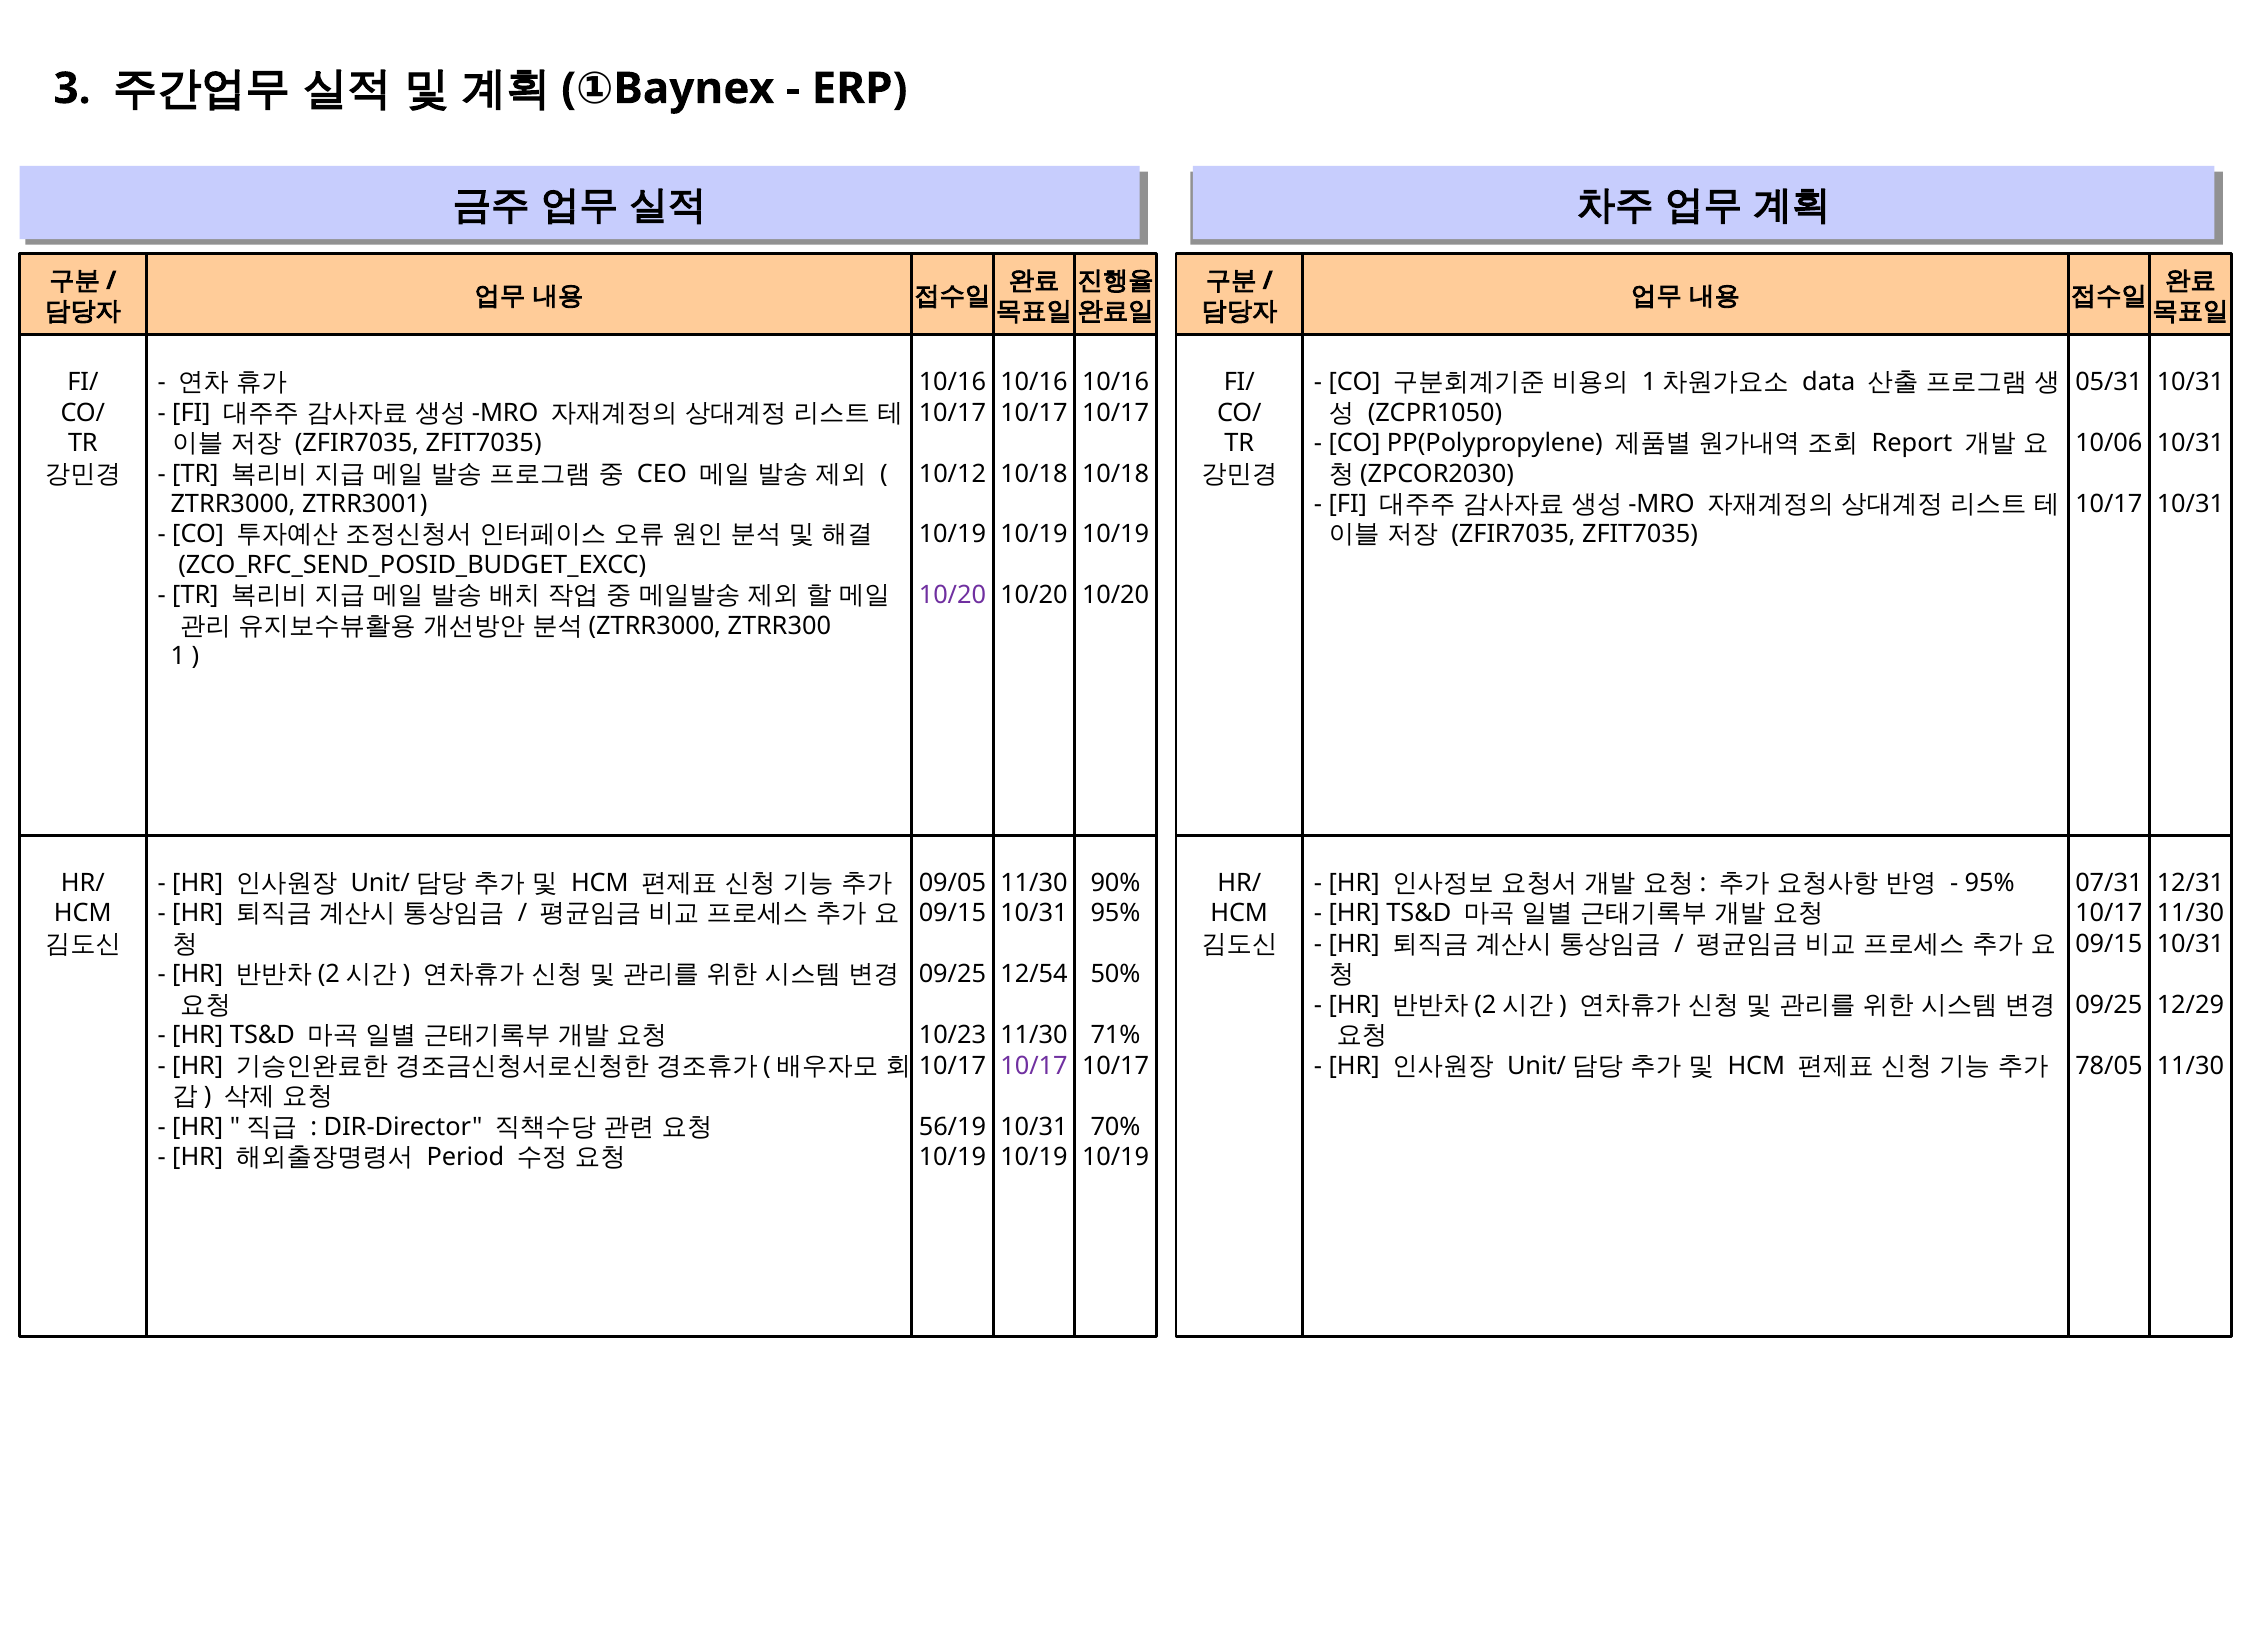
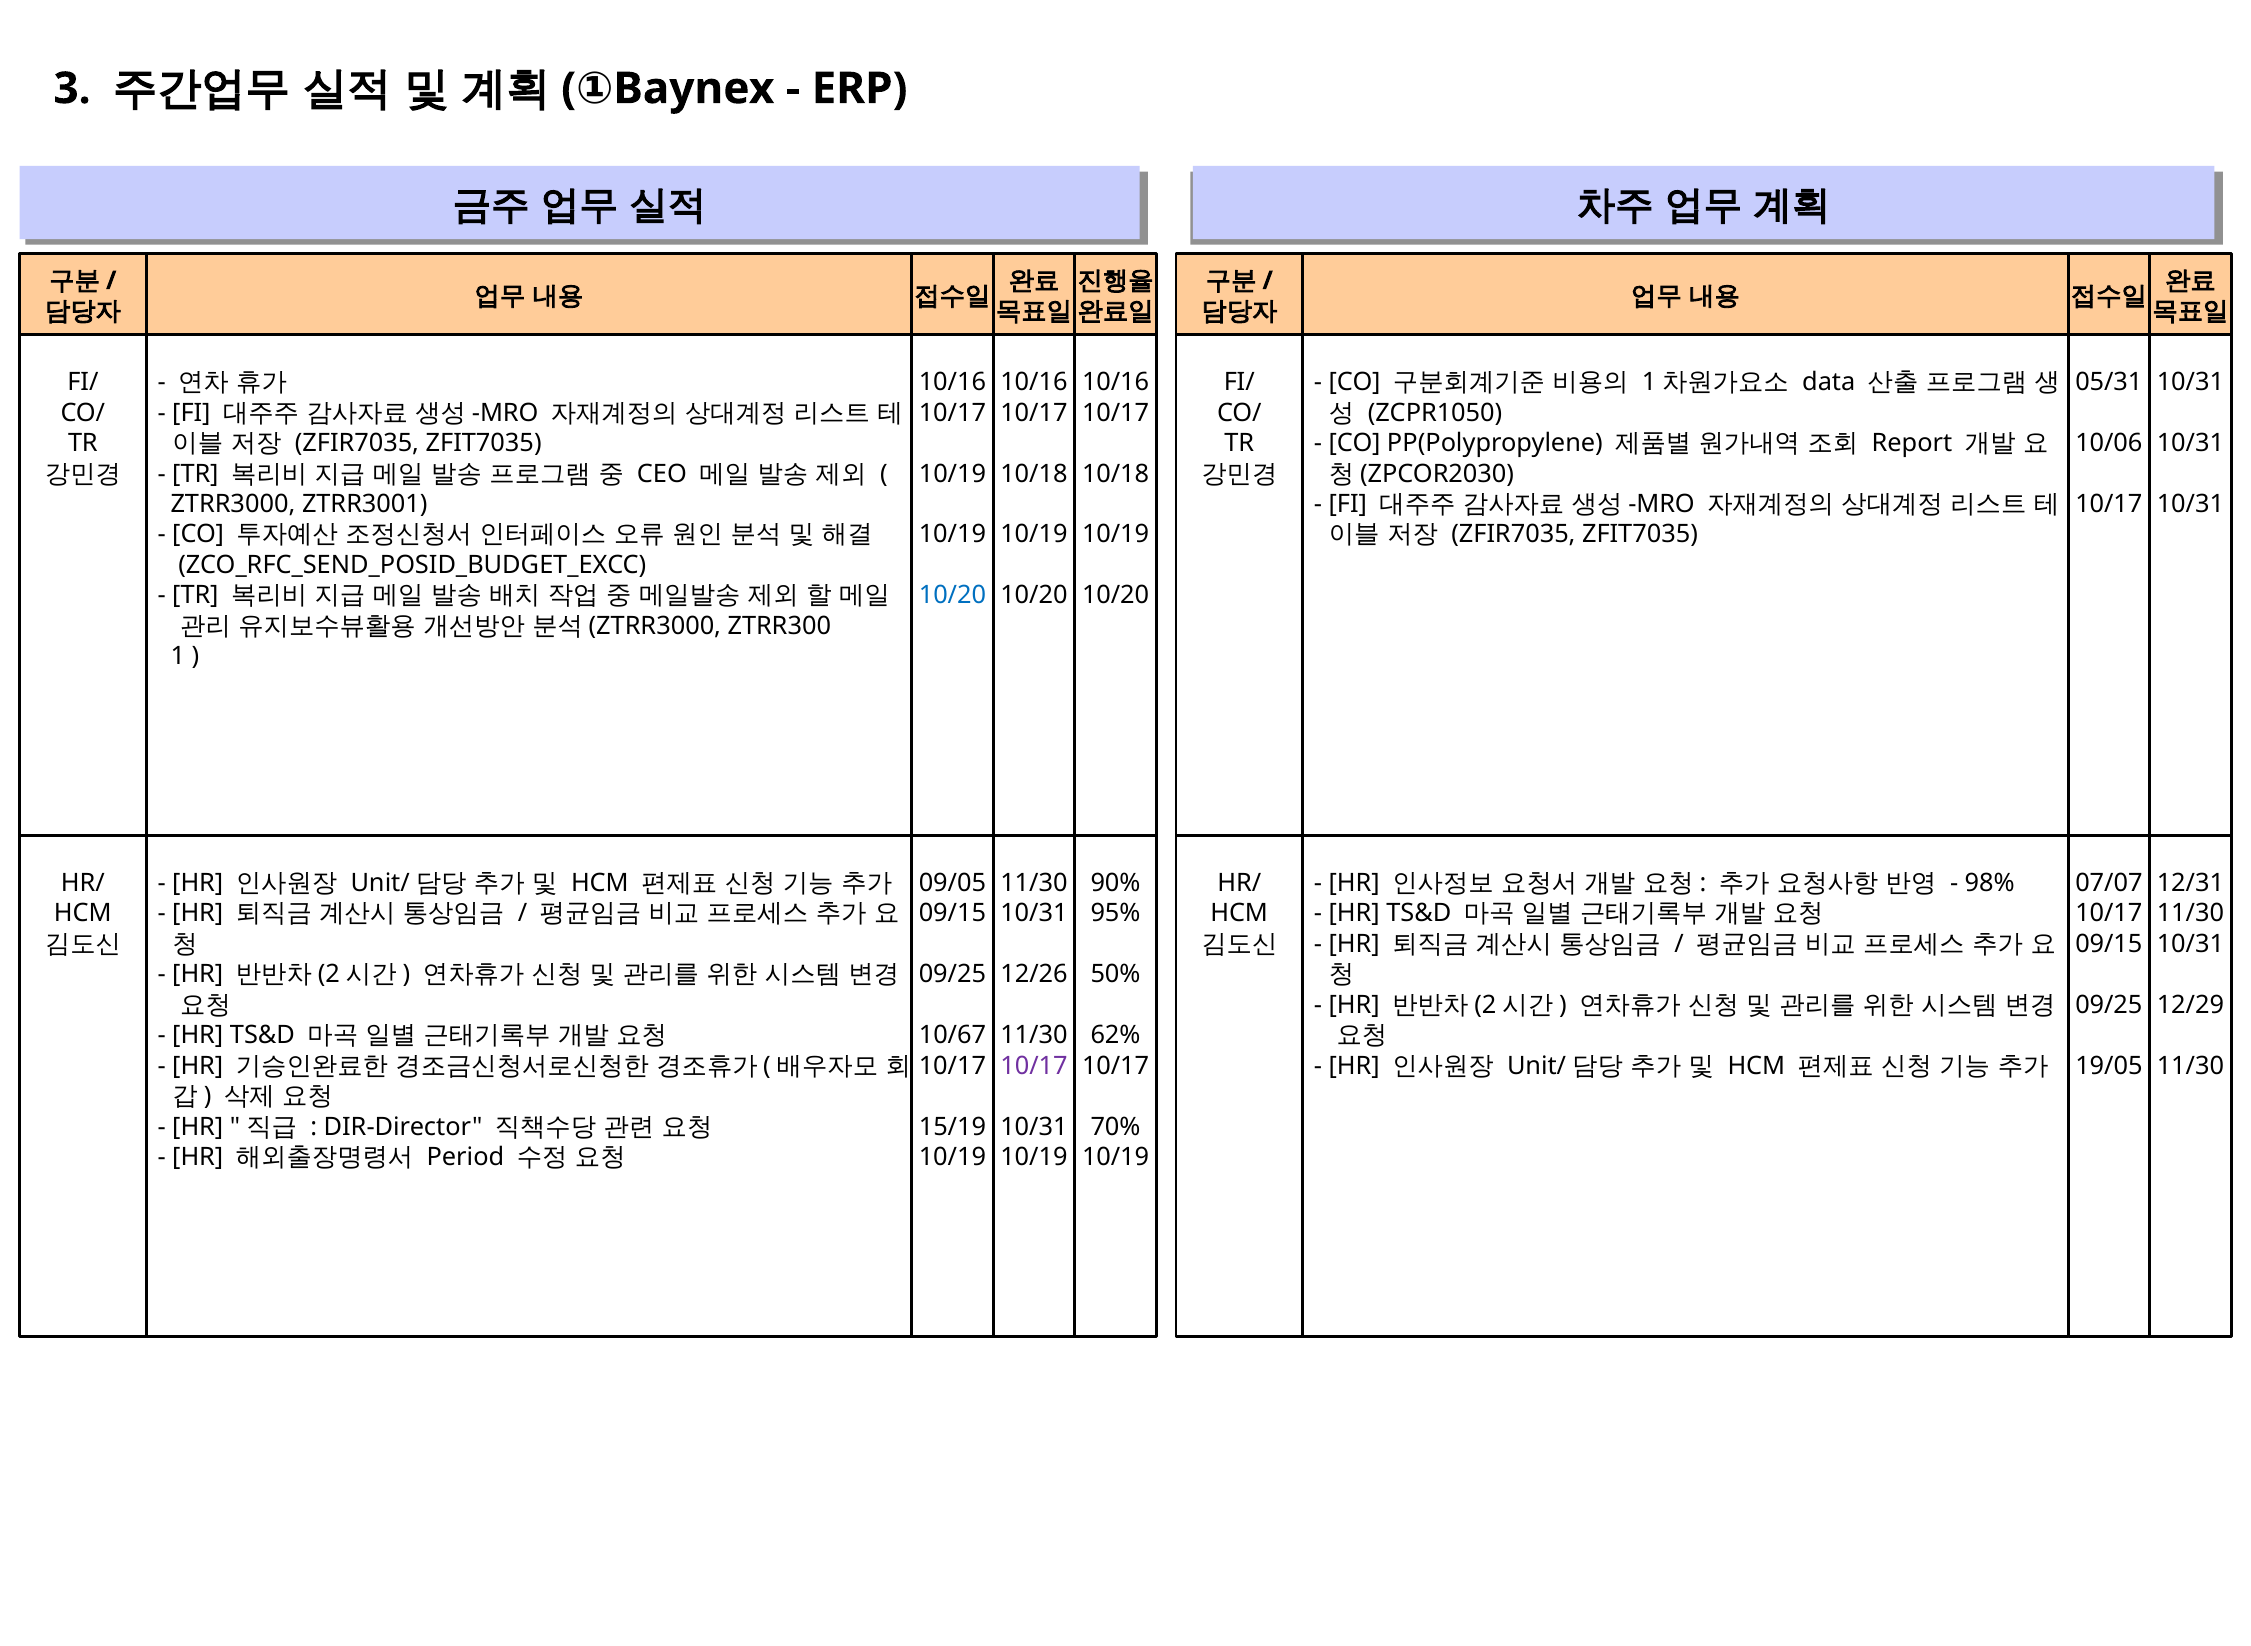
10/12: 10/12 -> 10/19 (952, 474)
10/20 colour: purple -> blue (952, 596)
95%: 95% -> 98% (1990, 883)
07/31: 07/31 -> 07/07 (2109, 883)
12/54: 12/54 -> 12/26 (1034, 975)
10/23: 10/23 -> 10/67 (952, 1036)
71%: 71% -> 62% (1116, 1036)
78/05: 78/05 -> 19/05 (2109, 1066)
56/19: 56/19 -> 15/19 (952, 1127)
